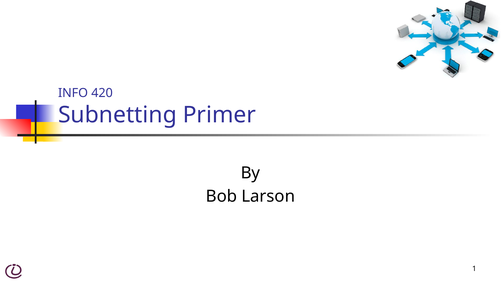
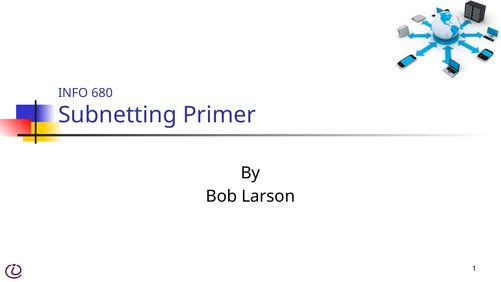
420: 420 -> 680 (102, 93)
